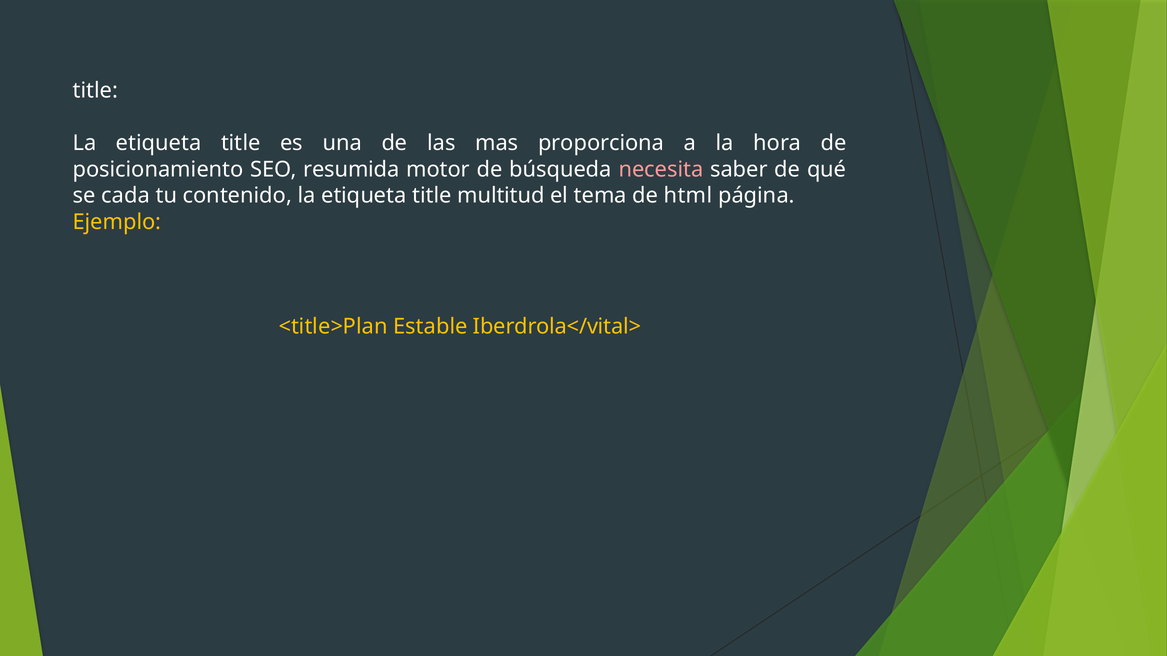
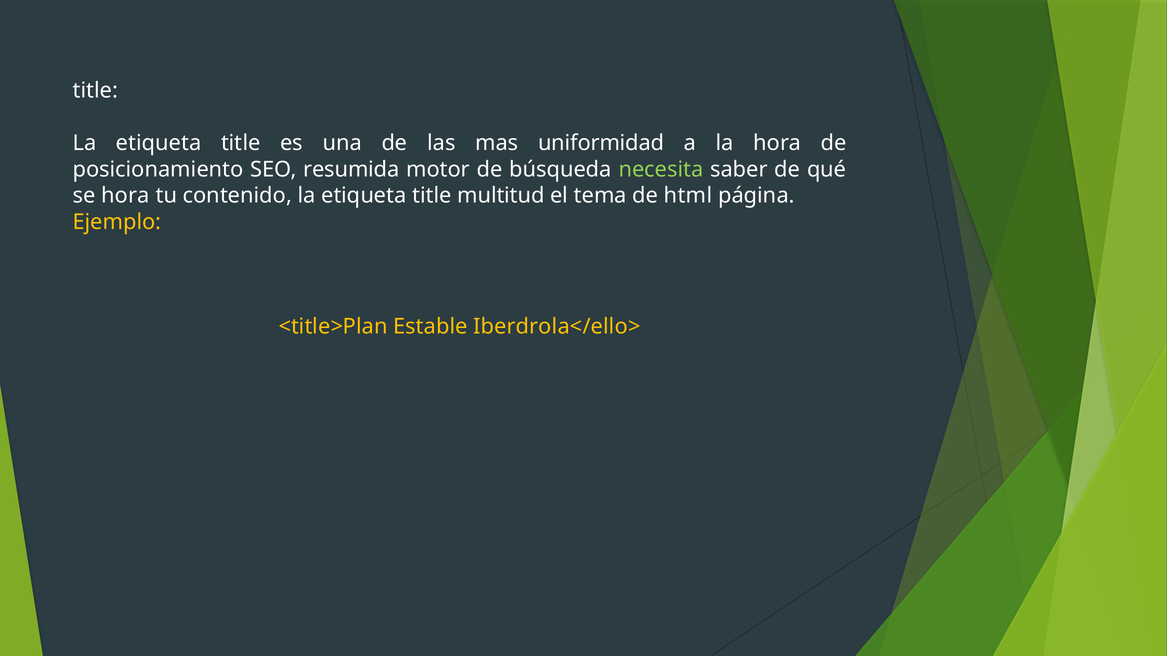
proporciona: proporciona -> uniformidad (601, 143)
necesita colour: pink -> light green (661, 169)
se cada: cada -> hora (125, 196)
Iberdrola</vital>: Iberdrola</vital> -> Iberdrola</ello> (557, 327)
